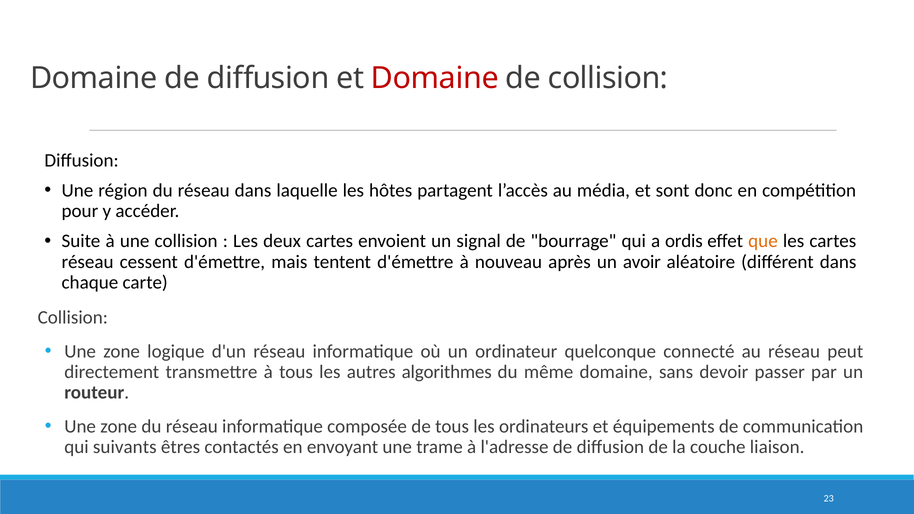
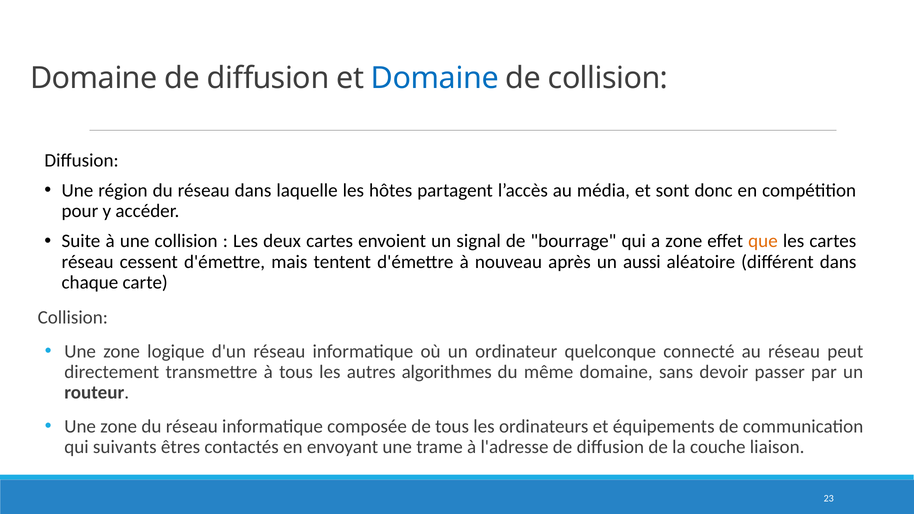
Domaine colour: red -> blue (435, 78)
a ordis: ordis -> zone (684, 241)
avoir: avoir -> aussi (642, 262)
